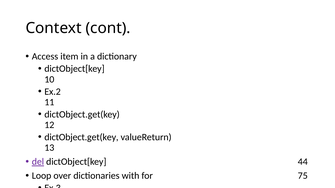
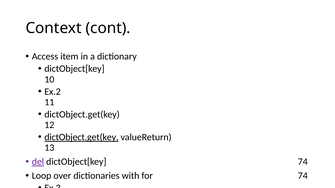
dictObject.get(key underline: none -> present (81, 137)
dictObject[key 44: 44 -> 74 (303, 162)
for 75: 75 -> 74 (303, 176)
